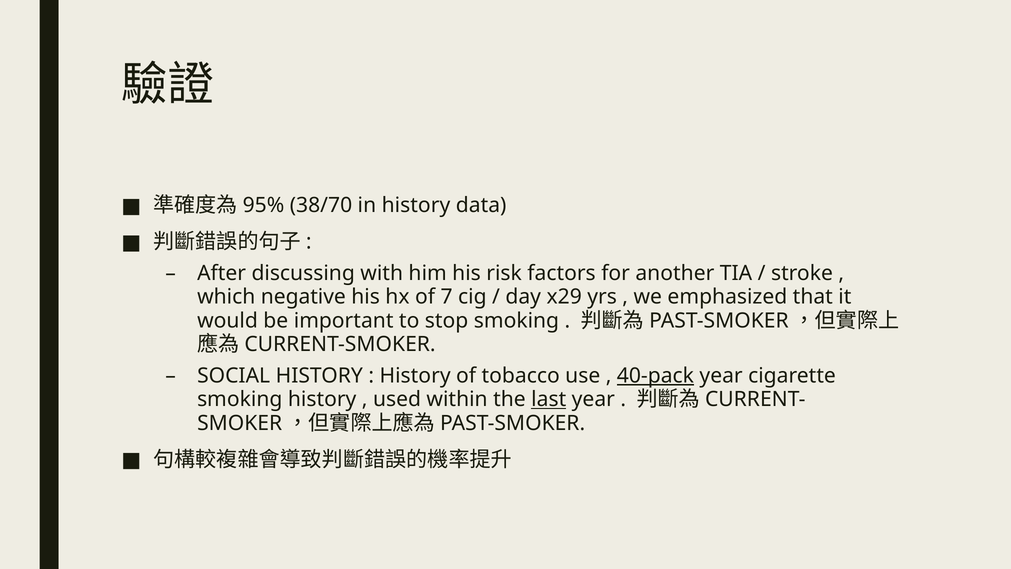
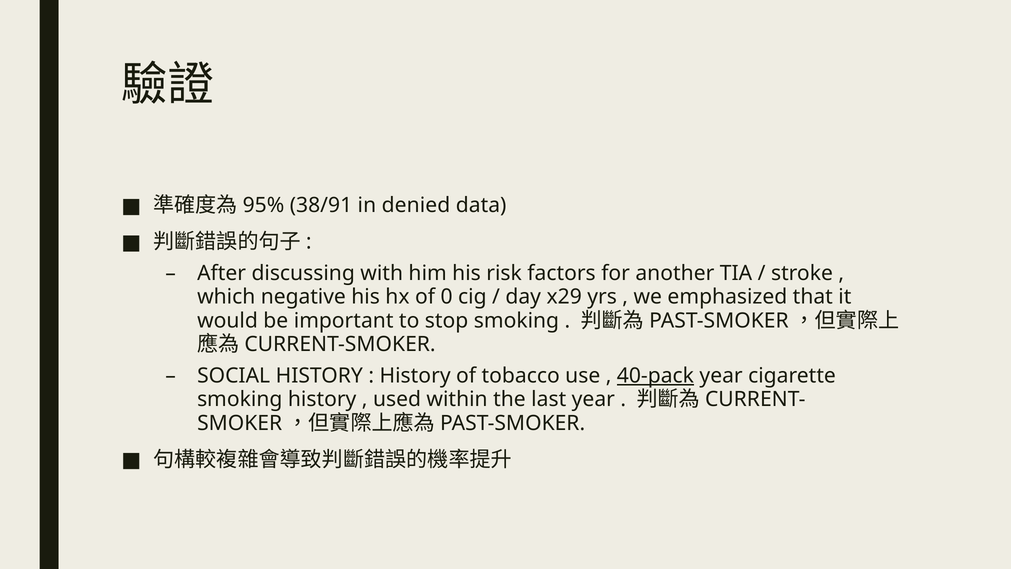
38/70: 38/70 -> 38/91 (321, 205)
in history: history -> denied (416, 205)
7: 7 -> 0 (447, 297)
last underline: present -> none (549, 399)
